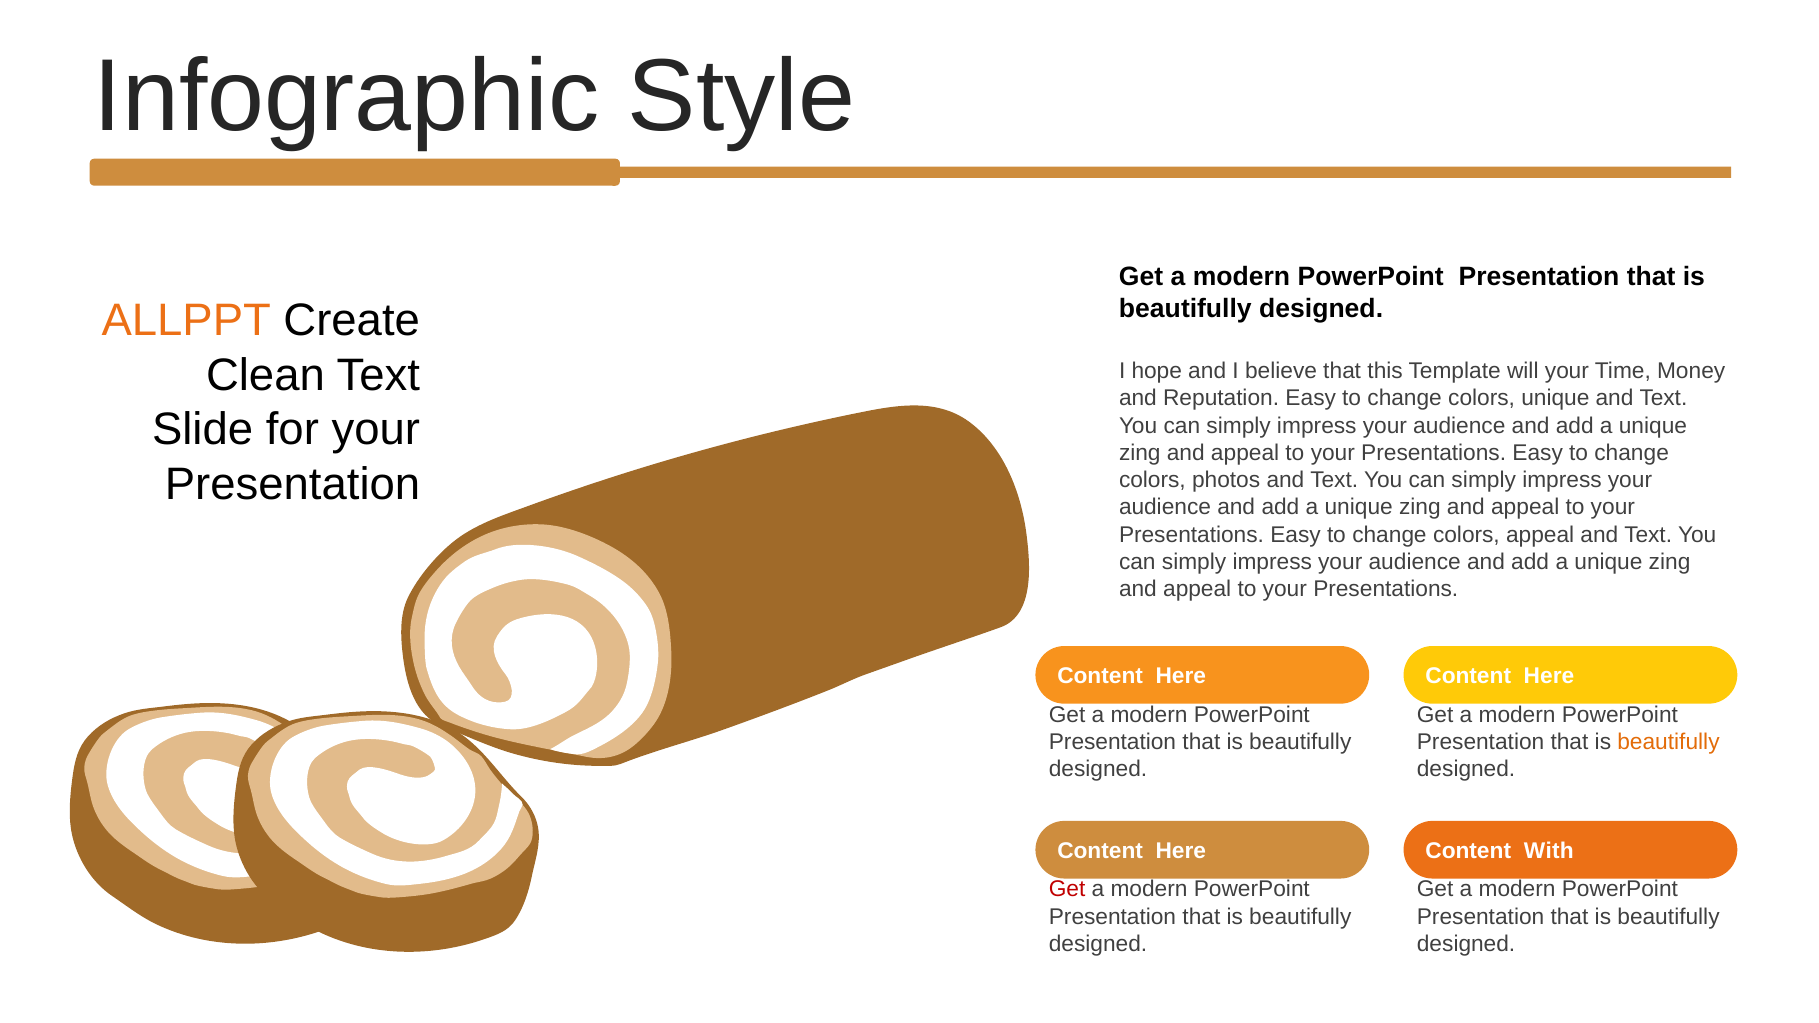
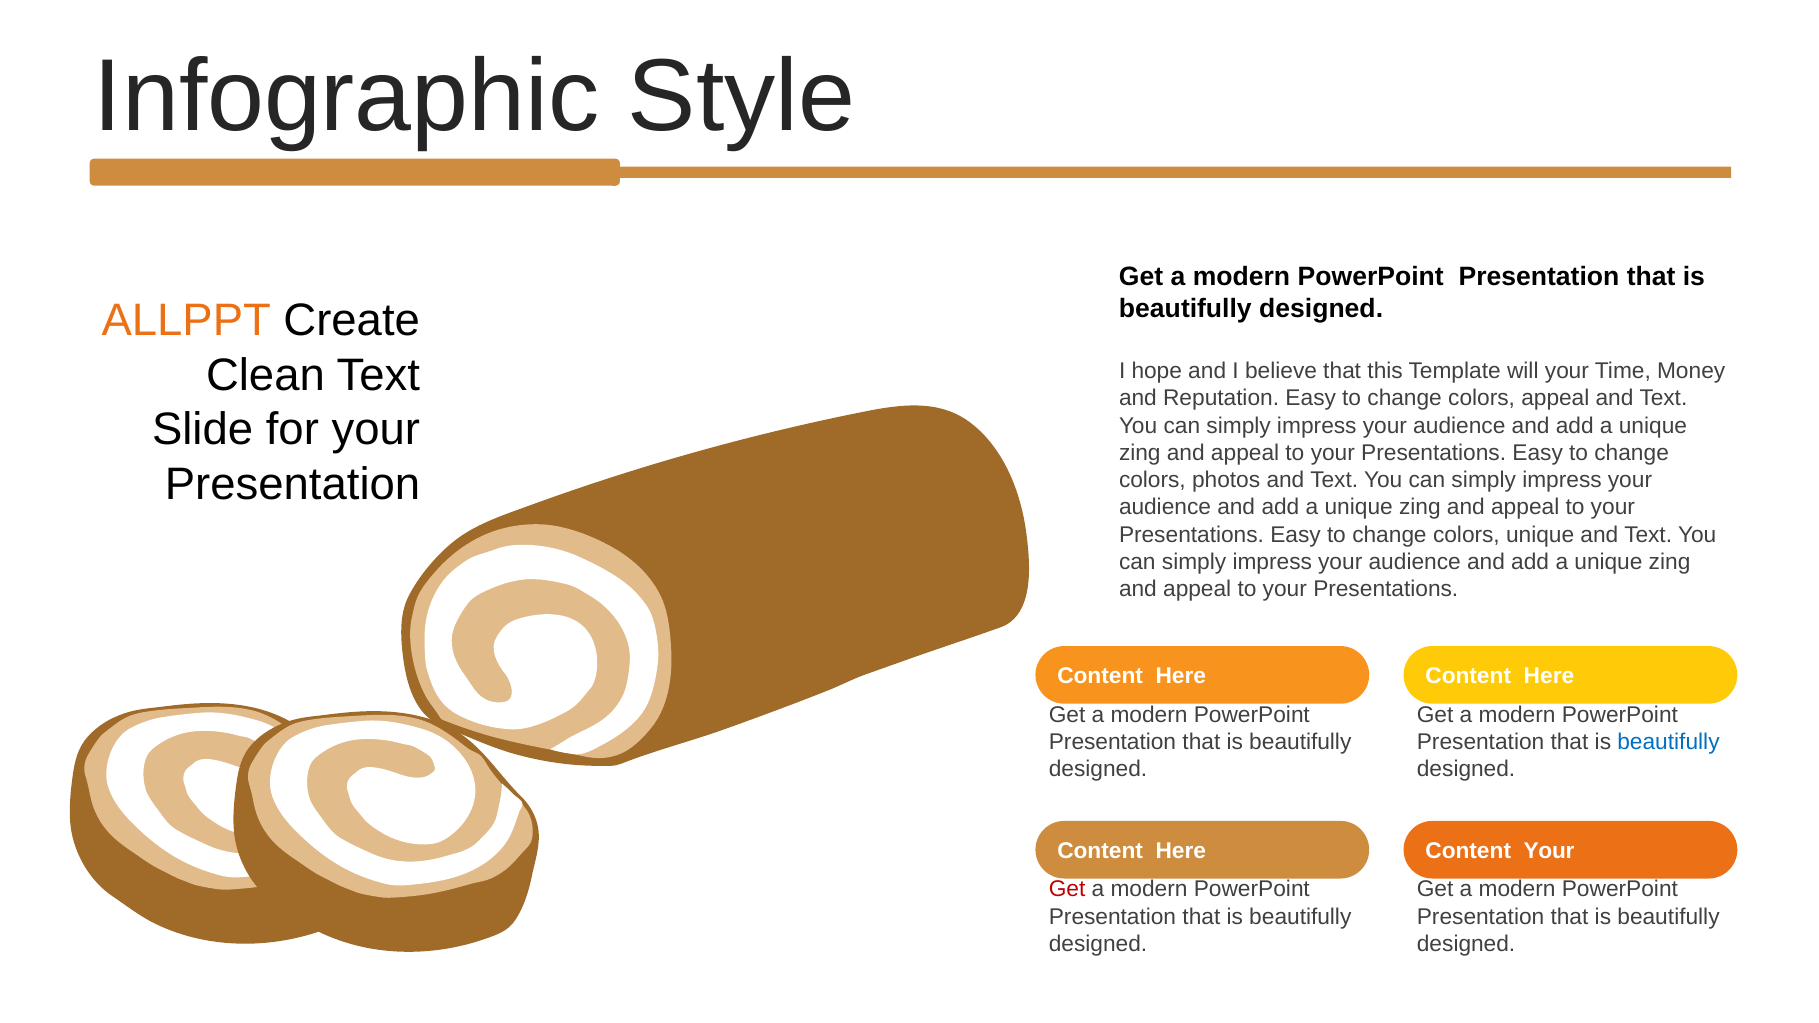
colors unique: unique -> appeal (1555, 398)
colors appeal: appeal -> unique (1540, 535)
beautifully colour: orange -> blue (1668, 742)
Content With: With -> Your (1549, 851)
